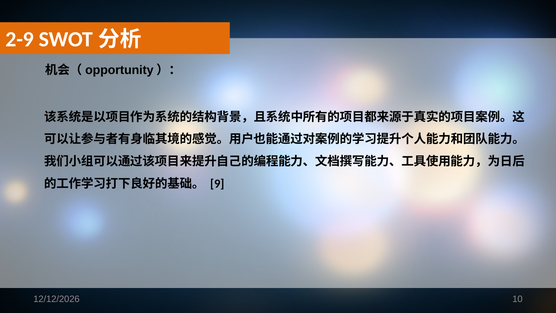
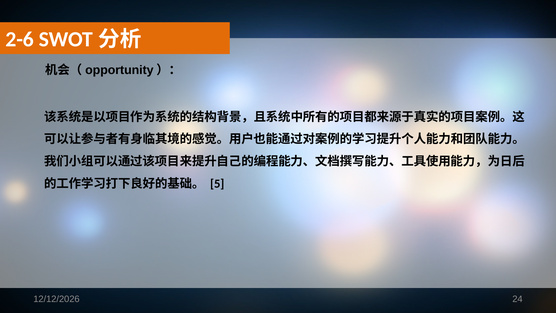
2-9: 2-9 -> 2-6 (20, 39)
9: 9 -> 5 (217, 184)
10: 10 -> 24 (517, 299)
